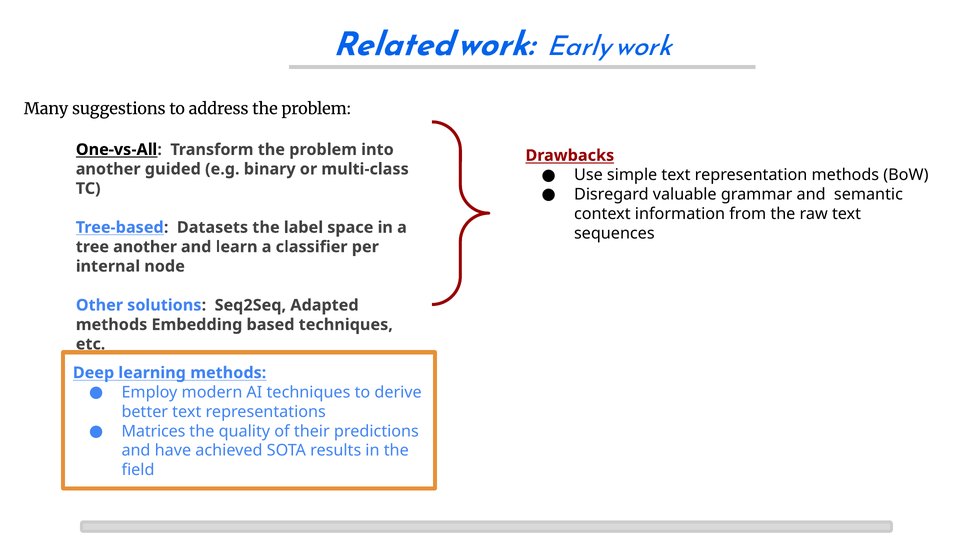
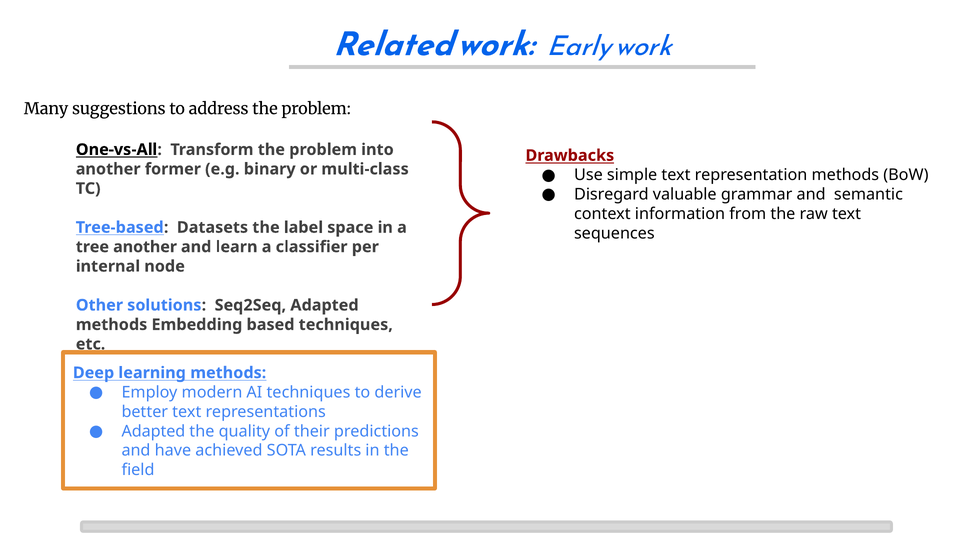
guided: guided -> former (173, 169)
Matrices: Matrices -> Adapted (153, 431)
